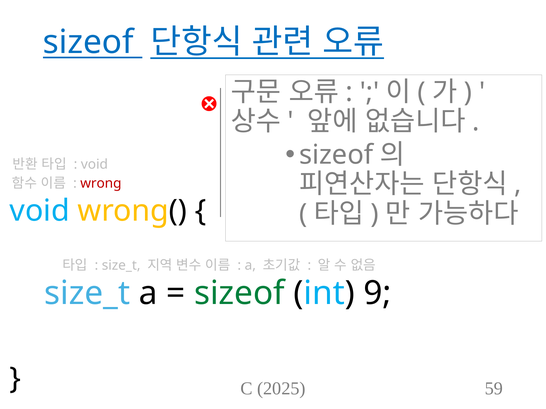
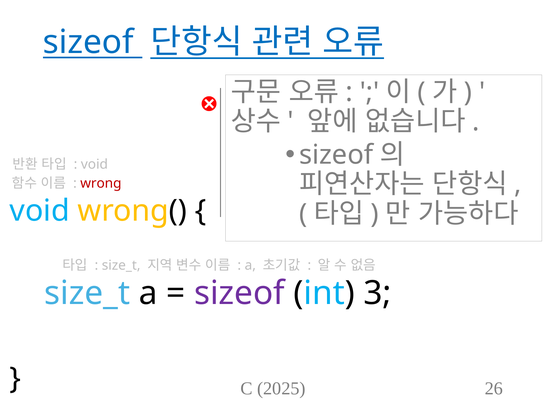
sizeof colour: green -> purple (239, 293)
9: 9 -> 3 (377, 293)
59: 59 -> 26 (494, 389)
